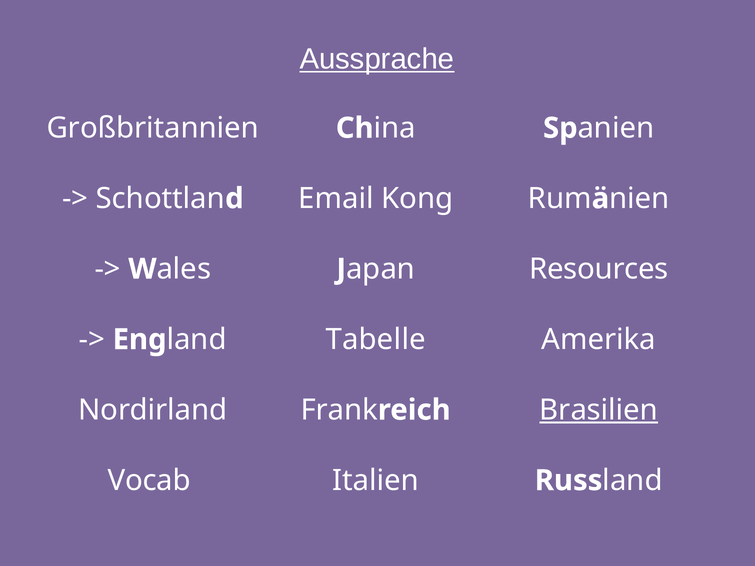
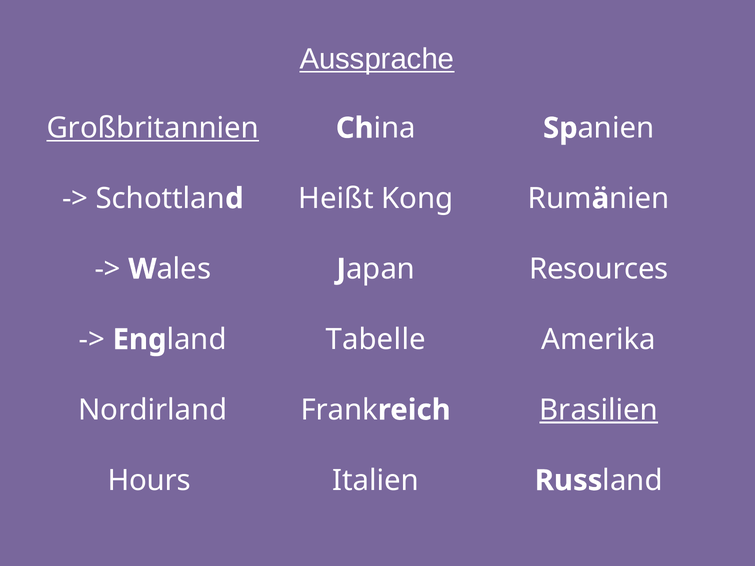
Großbritannien underline: none -> present (153, 128)
Email: Email -> Heißt (336, 199)
Vocab: Vocab -> Hours (149, 481)
